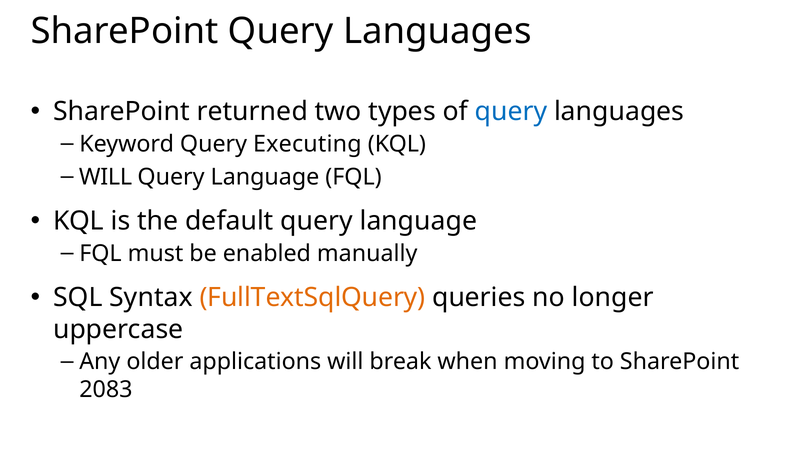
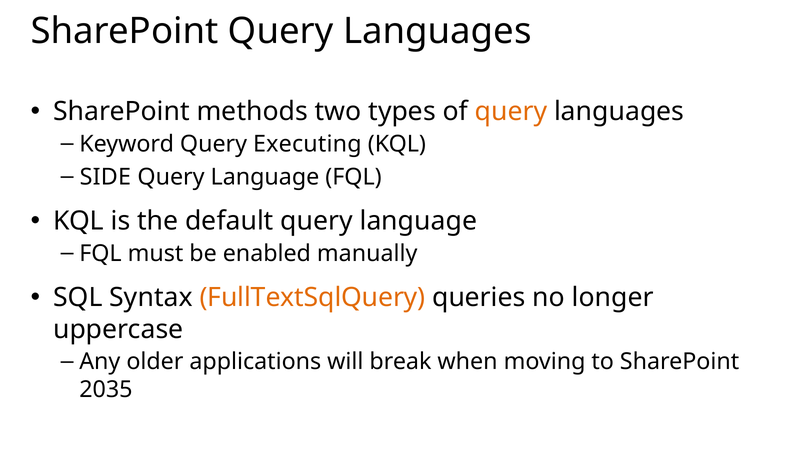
returned: returned -> methods (252, 112)
query colour: blue -> orange (511, 112)
WILL: WILL -> SIDE (105, 177)
2083: 2083 -> 2035 (106, 390)
